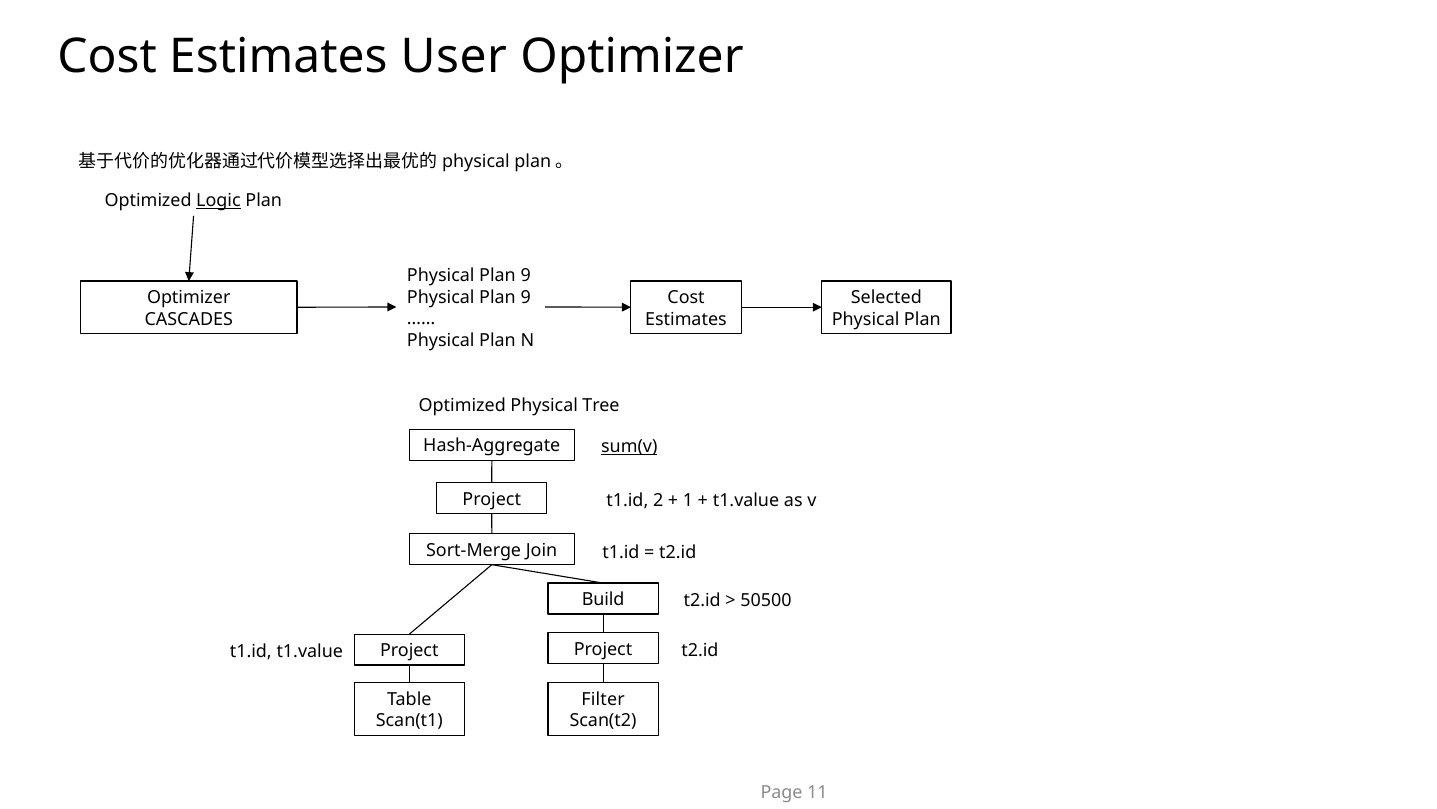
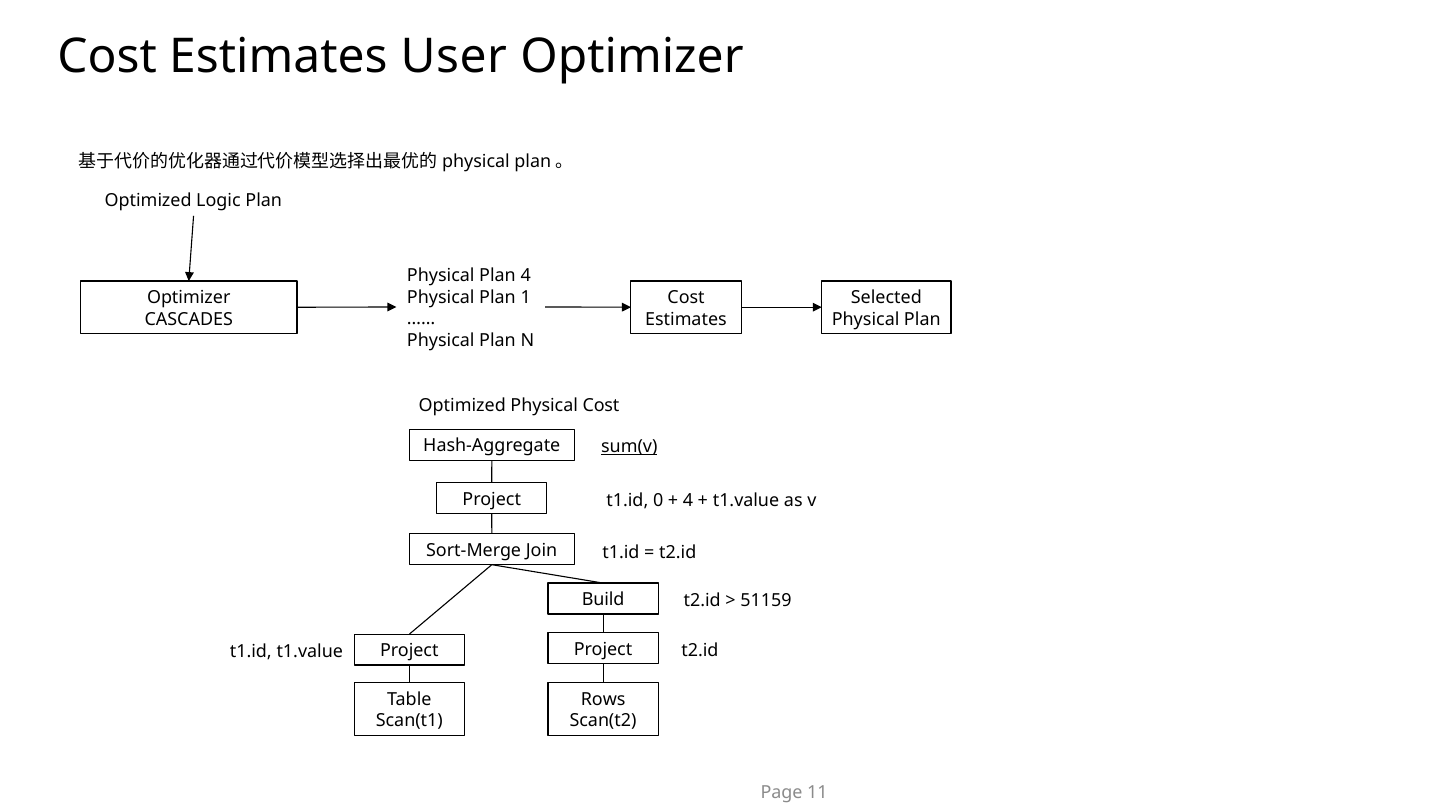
Logic underline: present -> none (218, 201)
9: 9 -> 4 (526, 276)
9: 9 -> 1 (526, 297)
Physical Tree: Tree -> Cost (601, 406)
2: 2 -> 0 (658, 500)
1: 1 -> 4 (688, 500)
50500: 50500 -> 51159 (766, 600)
Filter: Filter -> Rows (603, 699)
